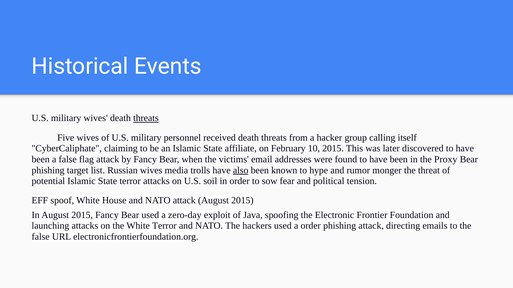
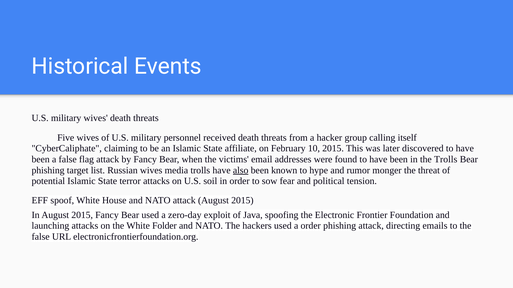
threats underline: present -> none (146, 118)
the Proxy: Proxy -> Trolls (446, 160)
White Terror: Terror -> Folder (164, 226)
